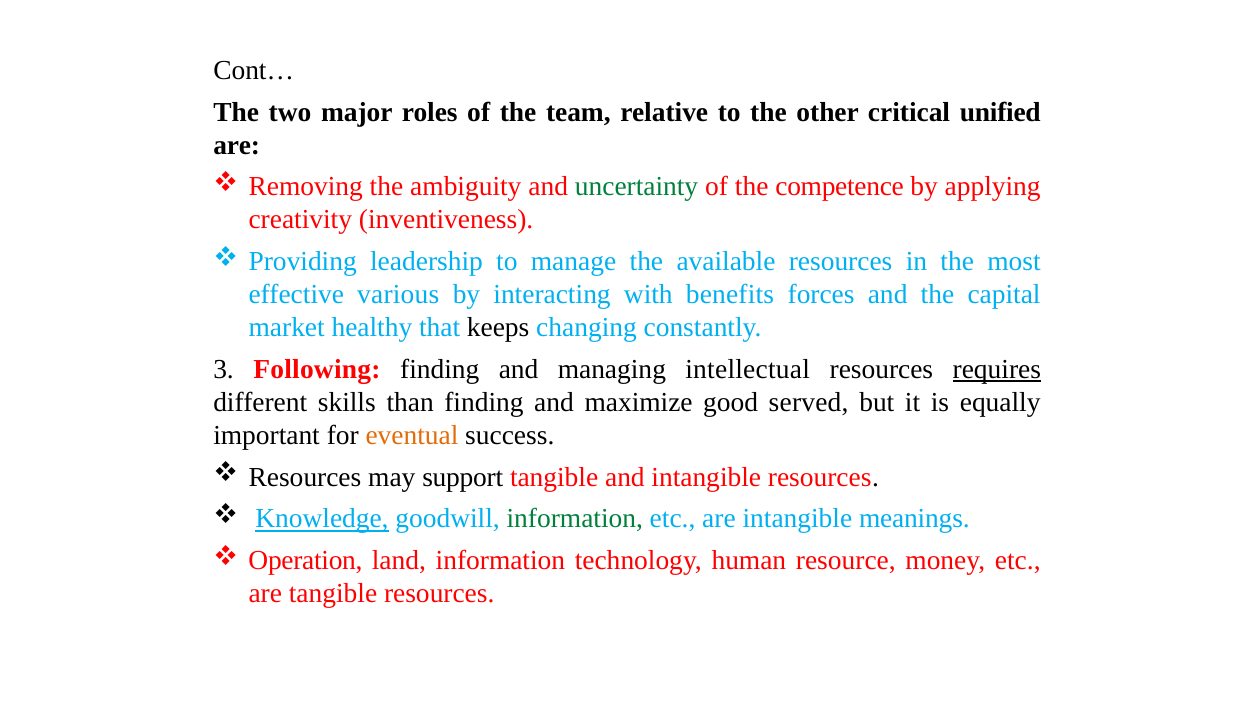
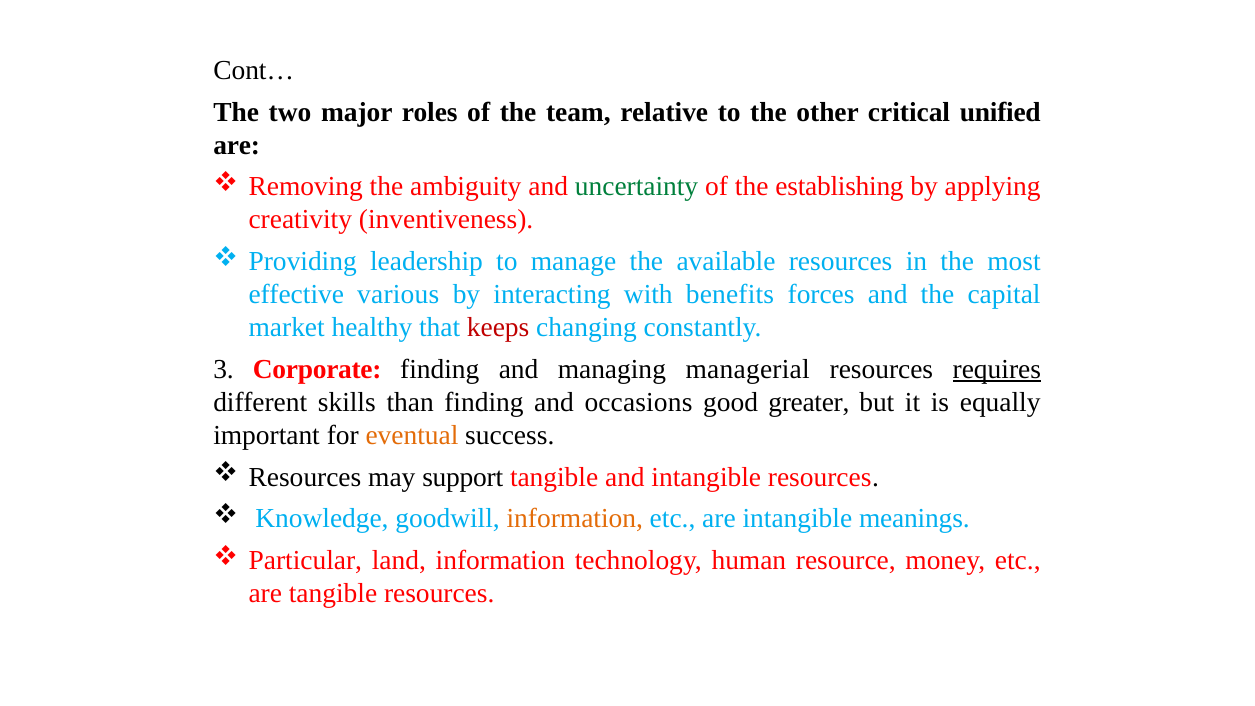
competence: competence -> establishing (840, 187)
keeps colour: black -> red (498, 327)
Following: Following -> Corporate (317, 369)
intellectual: intellectual -> managerial (748, 369)
maximize: maximize -> occasions (638, 402)
served: served -> greater (809, 402)
Knowledge underline: present -> none (322, 519)
information colour: green -> orange (575, 519)
Operation: Operation -> Particular (305, 561)
